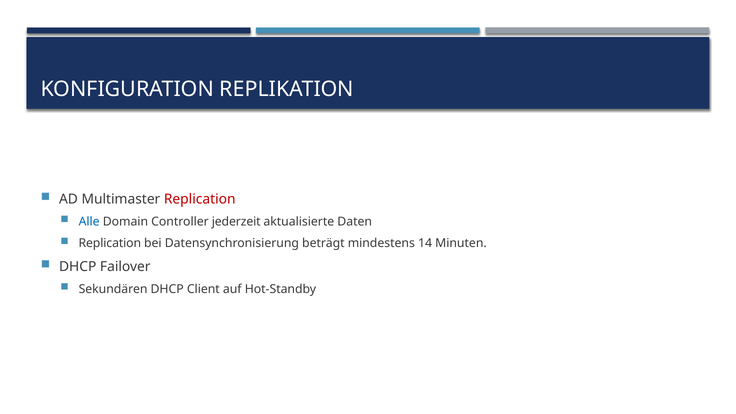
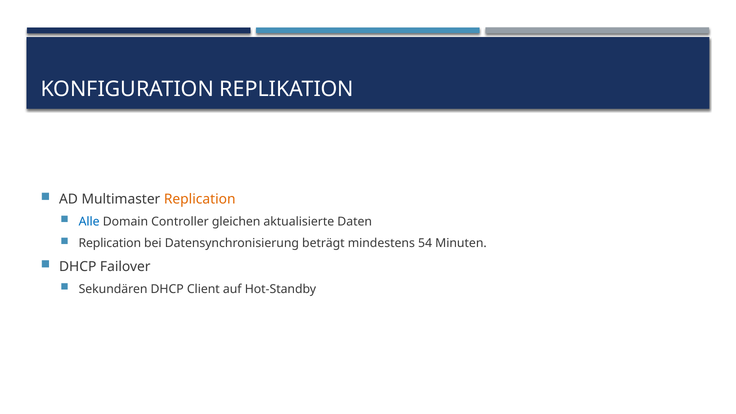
Replication colour: red -> orange (200, 199)
jederzeit: jederzeit -> gleichen (236, 222)
14: 14 -> 54 (425, 243)
